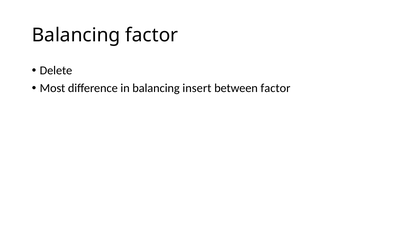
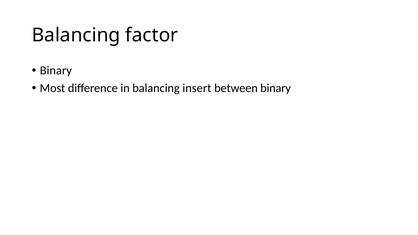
Delete: Delete -> Binary (56, 71)
between factor: factor -> binary (276, 88)
